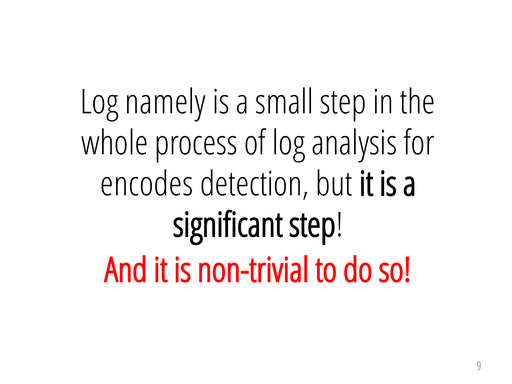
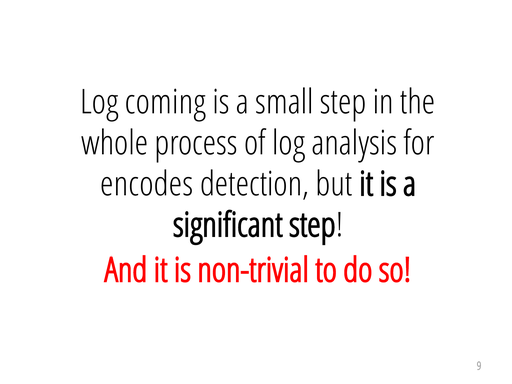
namely: namely -> coming (165, 102)
